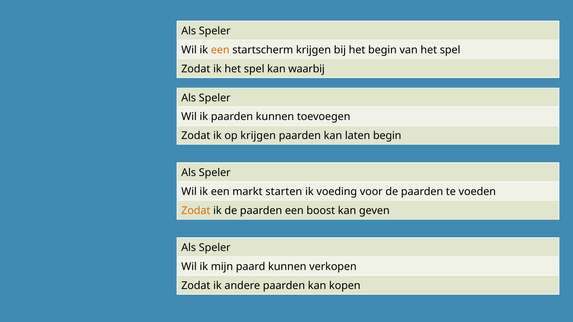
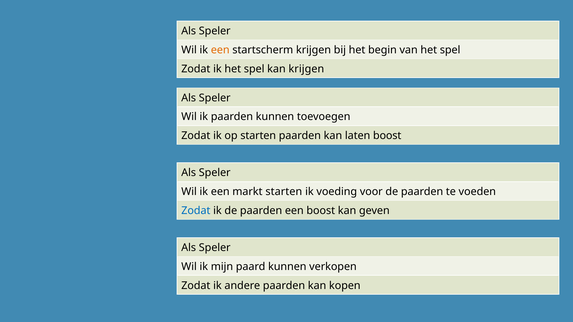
kan waarbij: waarbij -> krijgen (306, 69)
op krijgen: krijgen -> starten (258, 136)
laten begin: begin -> boost (387, 136)
Zodat colour: orange -> blue (196, 211)
